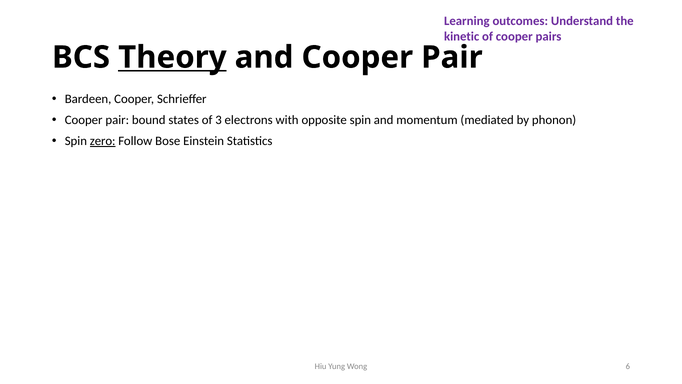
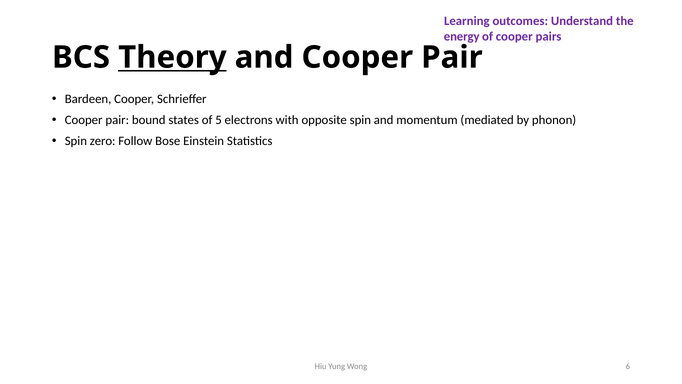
kinetic: kinetic -> energy (462, 36)
3: 3 -> 5 (218, 120)
zero underline: present -> none (103, 141)
